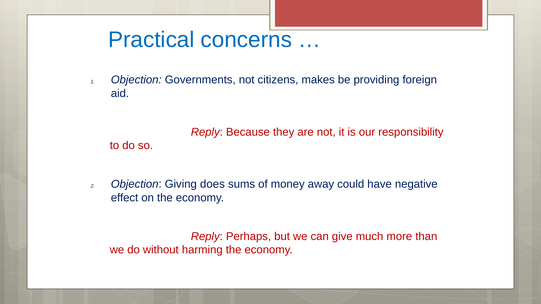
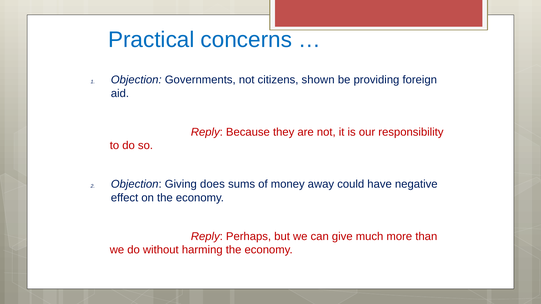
makes: makes -> shown (318, 80)
